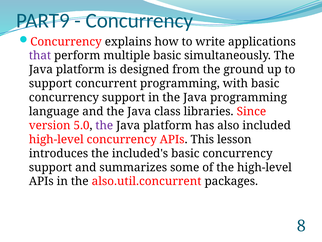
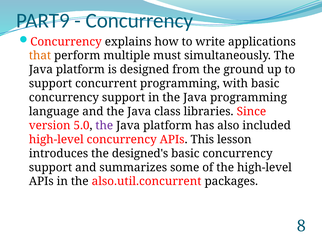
that colour: purple -> orange (40, 56)
multiple basic: basic -> must (167, 56)
included's: included's -> designed's (140, 153)
